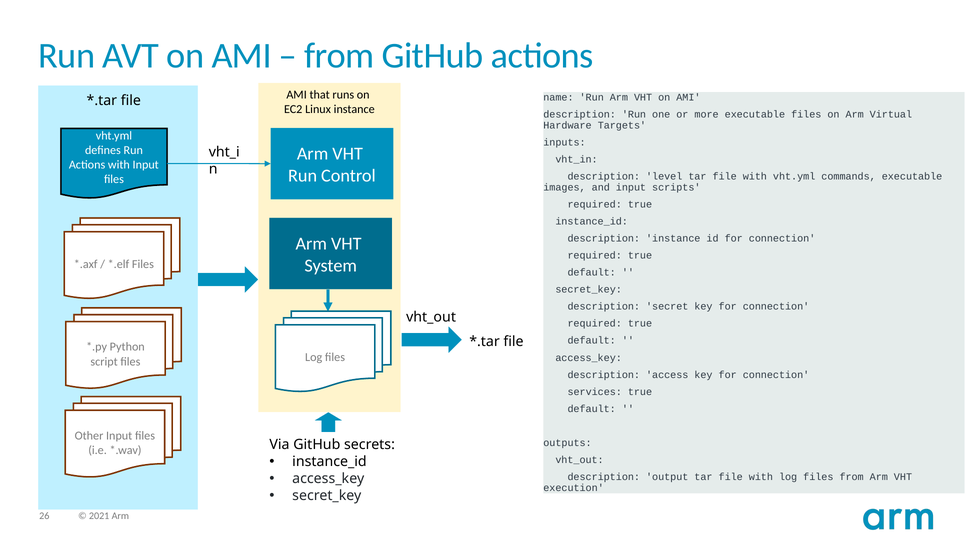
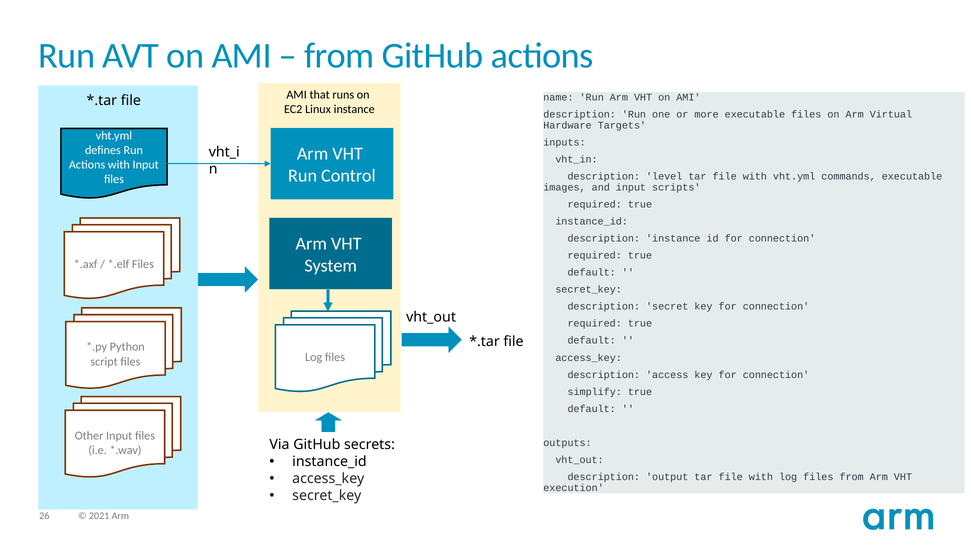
services: services -> simplify (595, 392)
